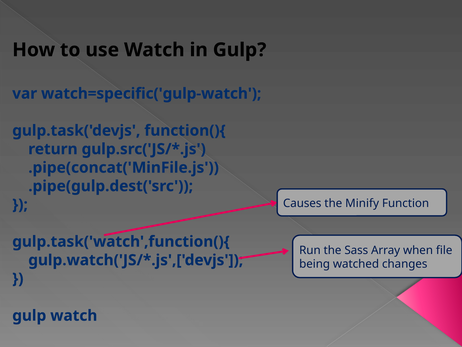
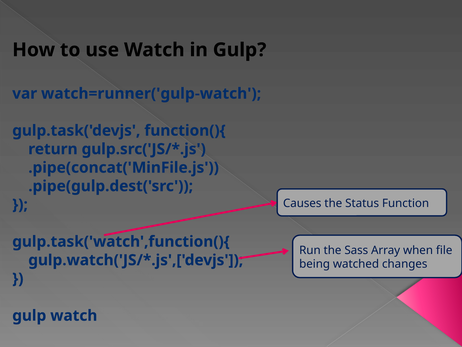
watch=specific('gulp-watch: watch=specific('gulp-watch -> watch=runner('gulp-watch (151, 93)
Minify: Minify -> Status (362, 203)
